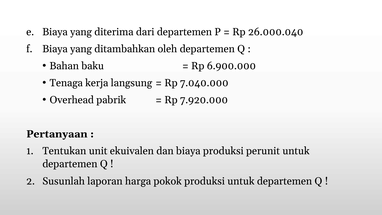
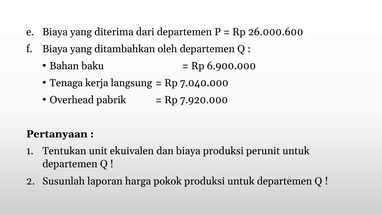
26.000.040: 26.000.040 -> 26.000.600 (276, 32)
